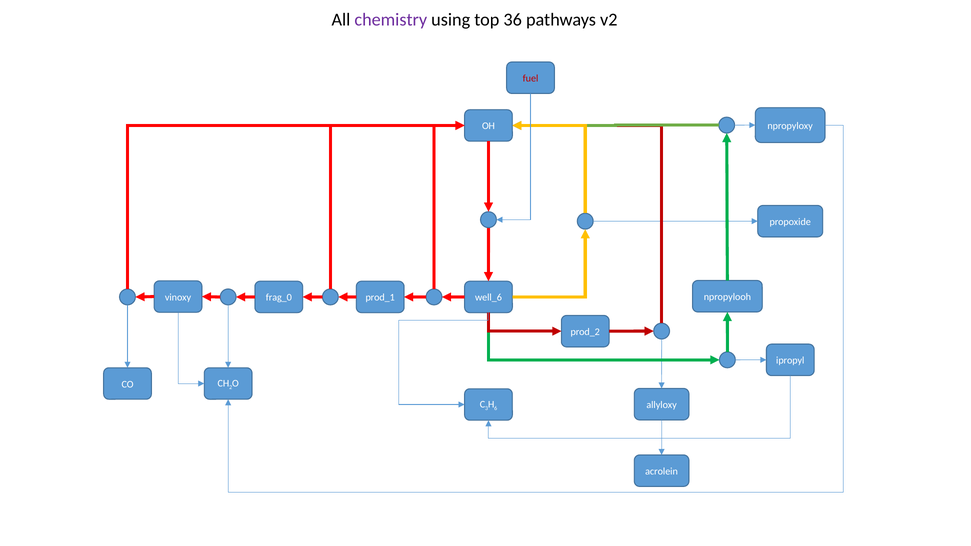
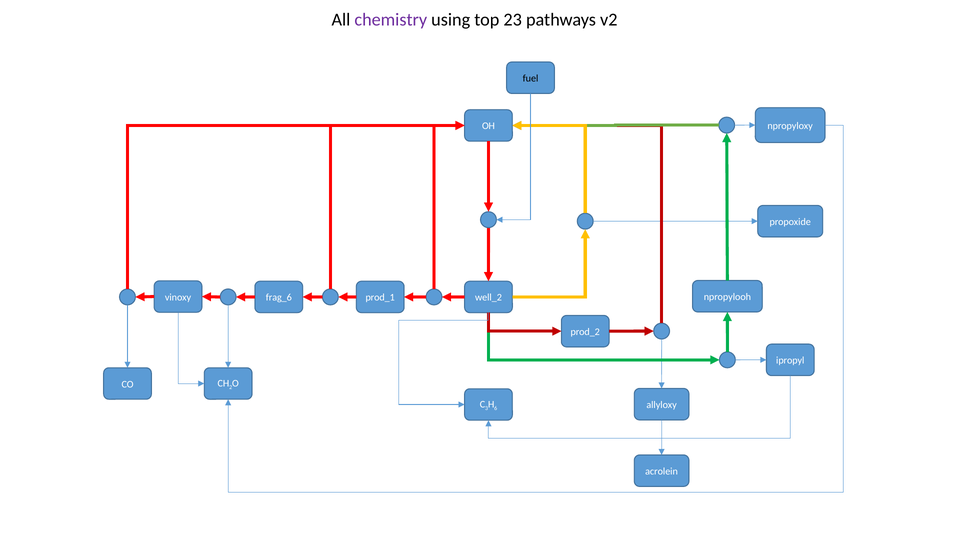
36: 36 -> 23 (513, 20)
fuel colour: red -> black (530, 78)
frag_0: frag_0 -> frag_6 (279, 298)
well_6: well_6 -> well_2 (488, 298)
